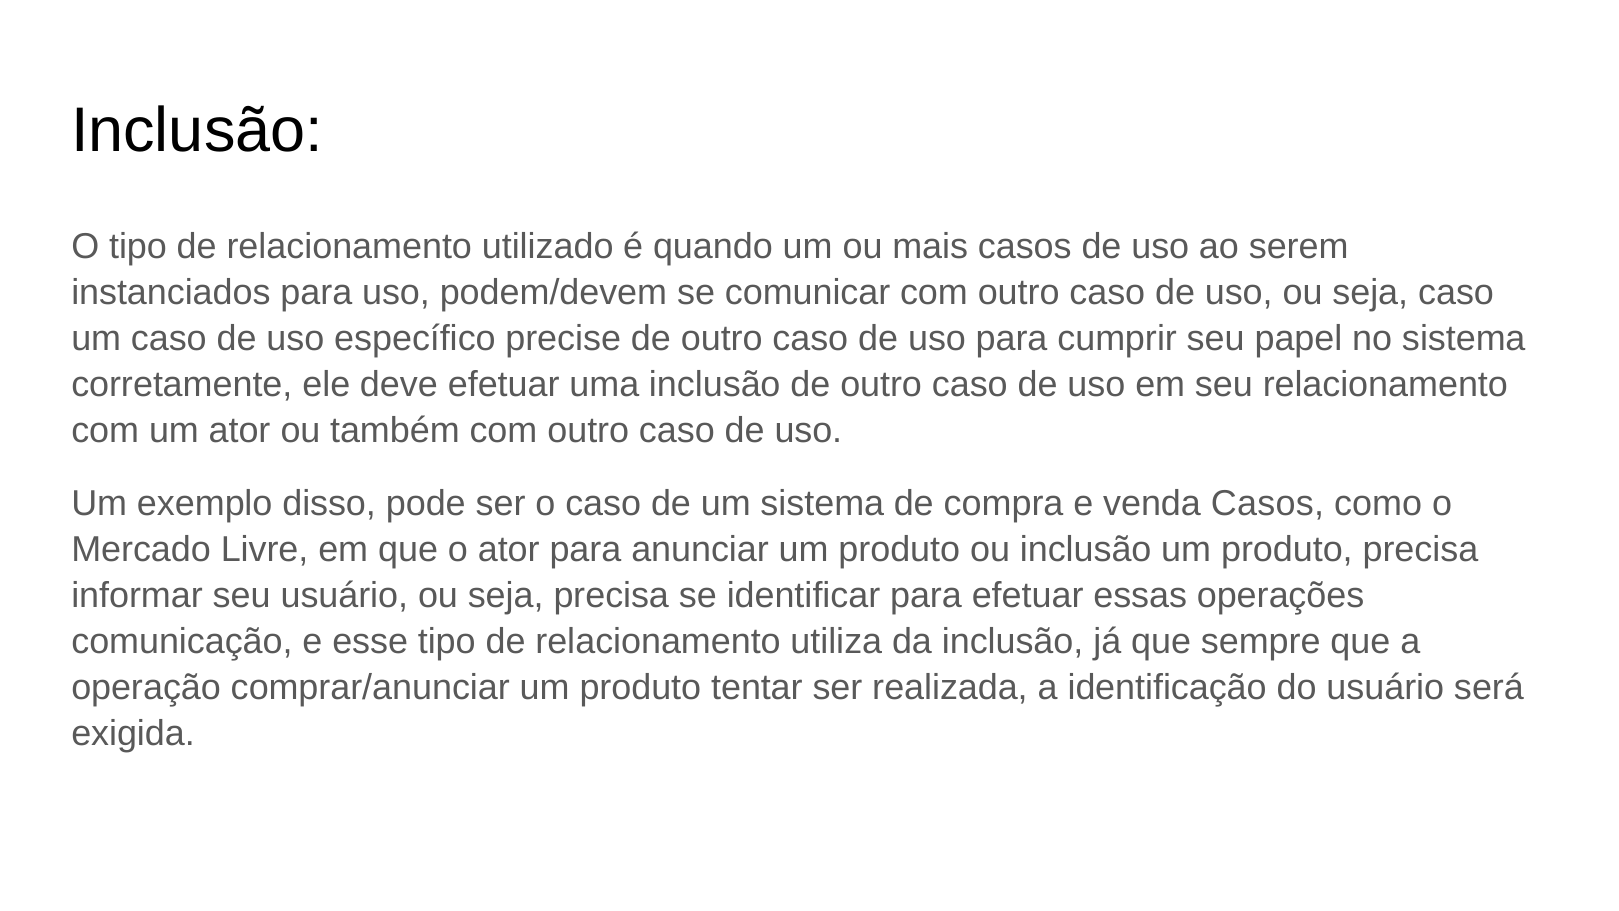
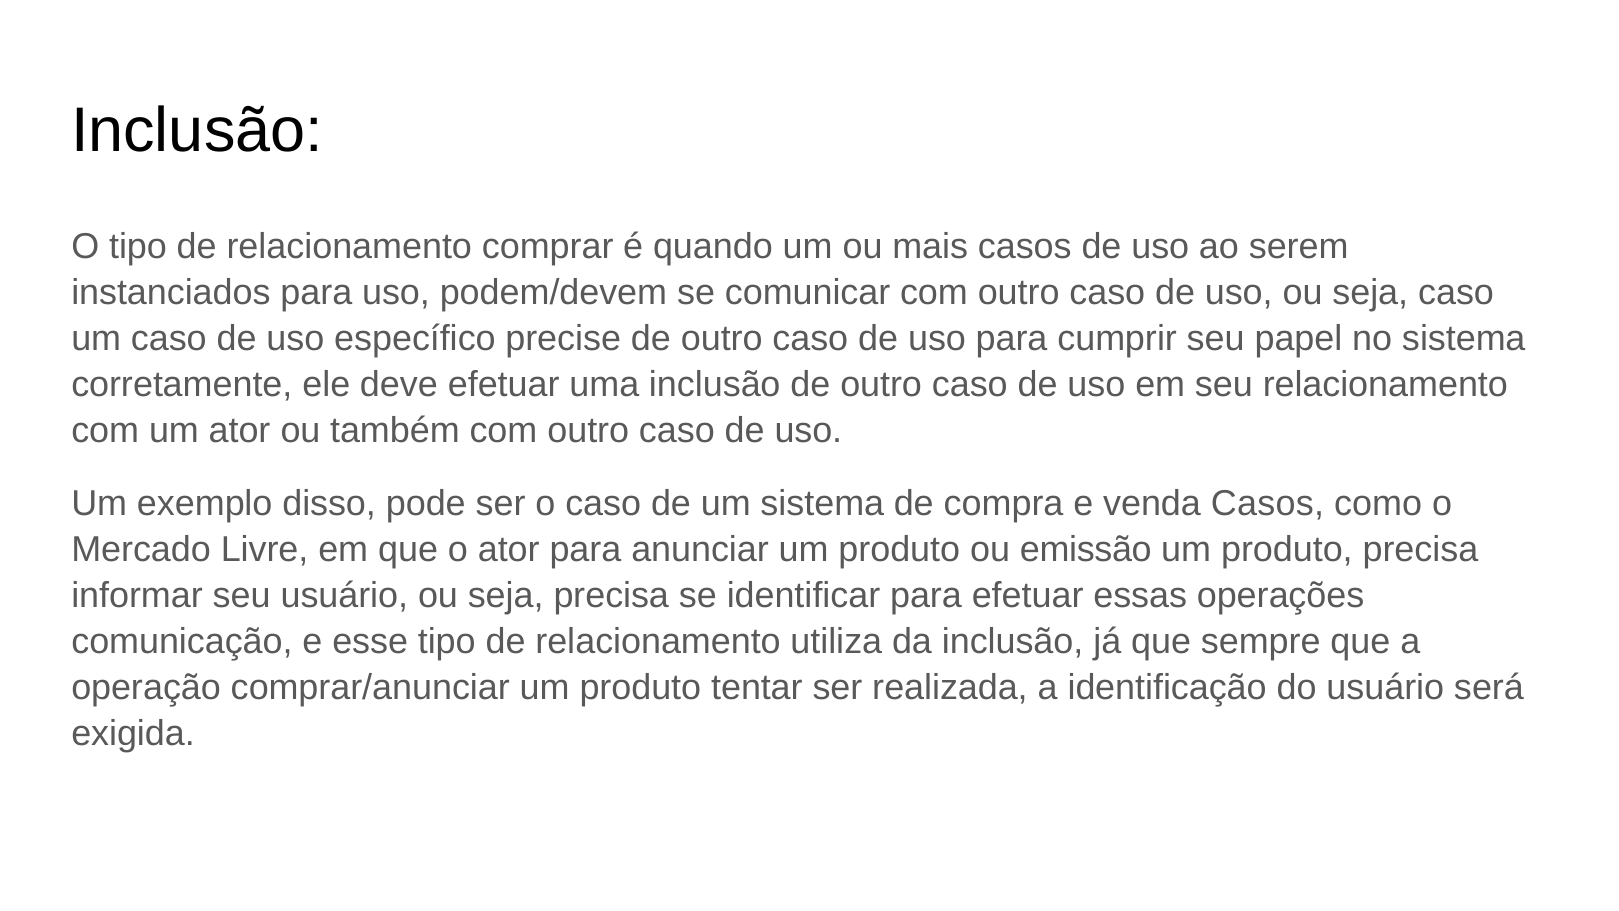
utilizado: utilizado -> comprar (548, 247)
ou inclusão: inclusão -> emissão (1086, 549)
